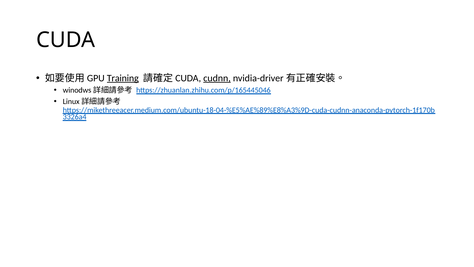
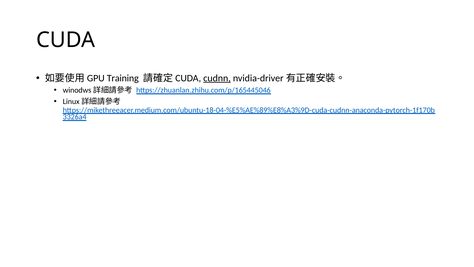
Training underline: present -> none (123, 78)
